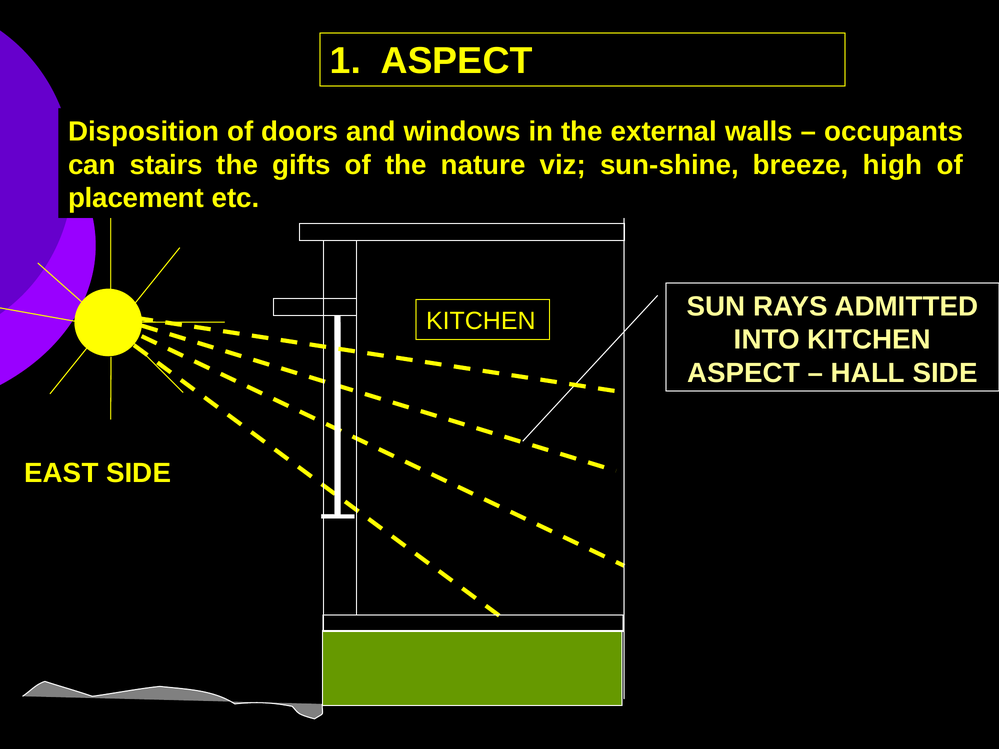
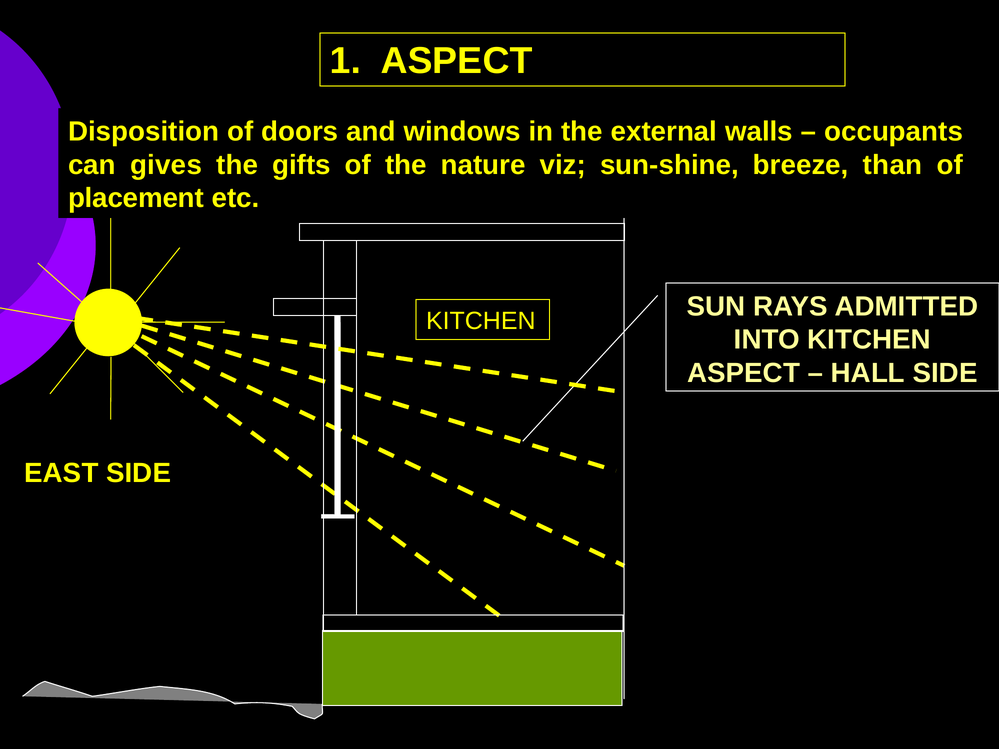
stairs: stairs -> gives (166, 165)
high: high -> than (893, 165)
